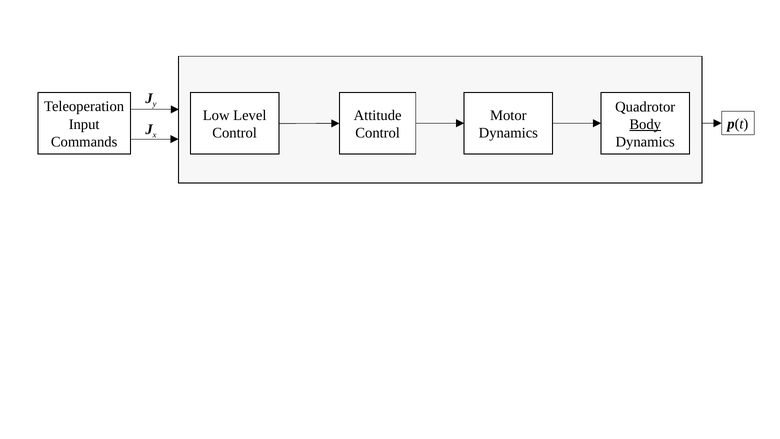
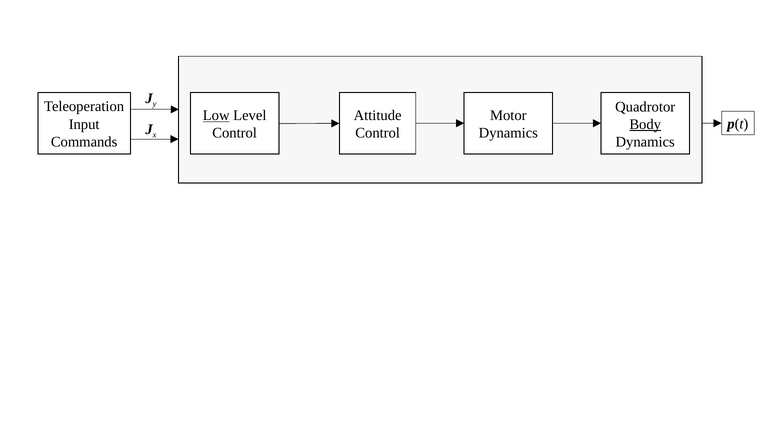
Low underline: none -> present (216, 115)
